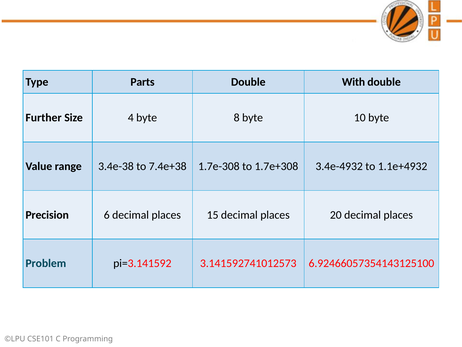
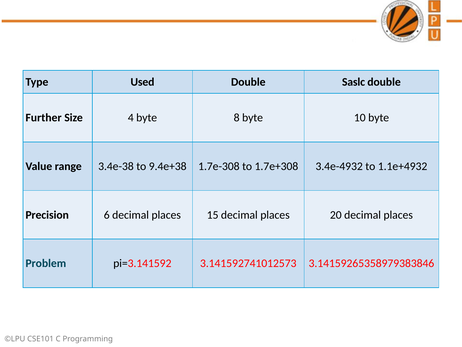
Parts: Parts -> Used (142, 82)
With: With -> Saslc (354, 82)
7.4e+38: 7.4e+38 -> 9.4e+38 (168, 166)
6.92466057354143125100: 6.92466057354143125100 -> 3.14159265358979383846 (371, 263)
